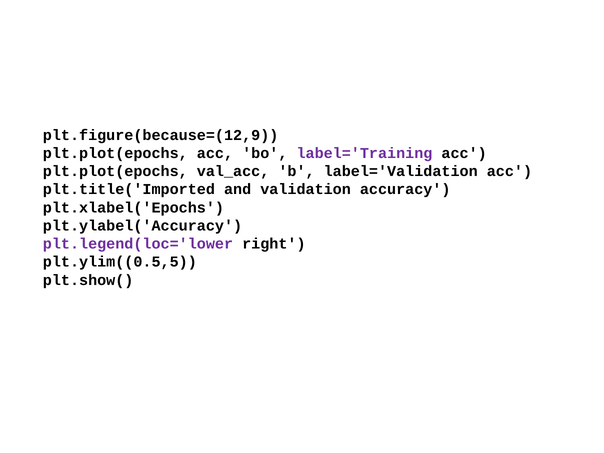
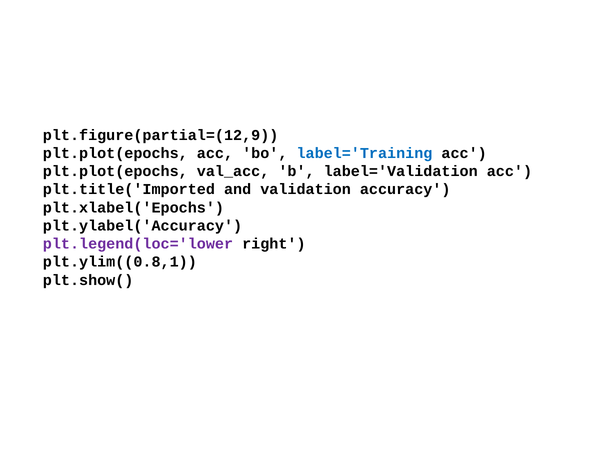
plt.figure(because=(12,9: plt.figure(because=(12,9 -> plt.figure(partial=(12,9 (161, 135)
label='Training colour: purple -> blue (364, 153)
plt.ylim((0.5,5: plt.ylim((0.5,5 -> plt.ylim((0.8,1 (120, 262)
